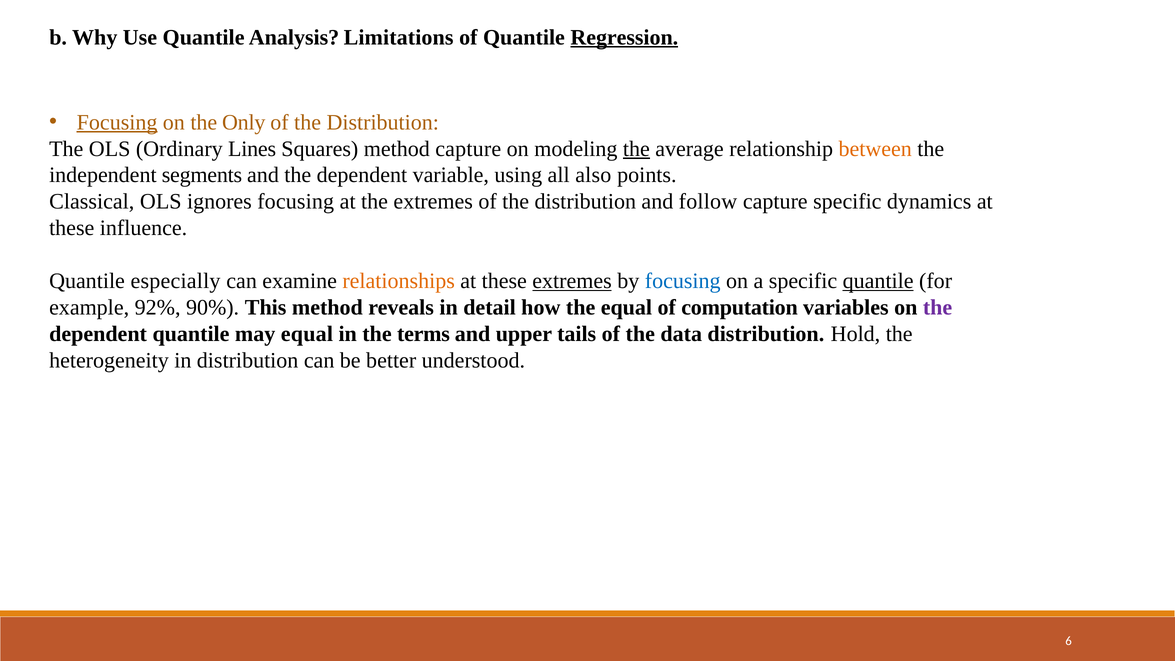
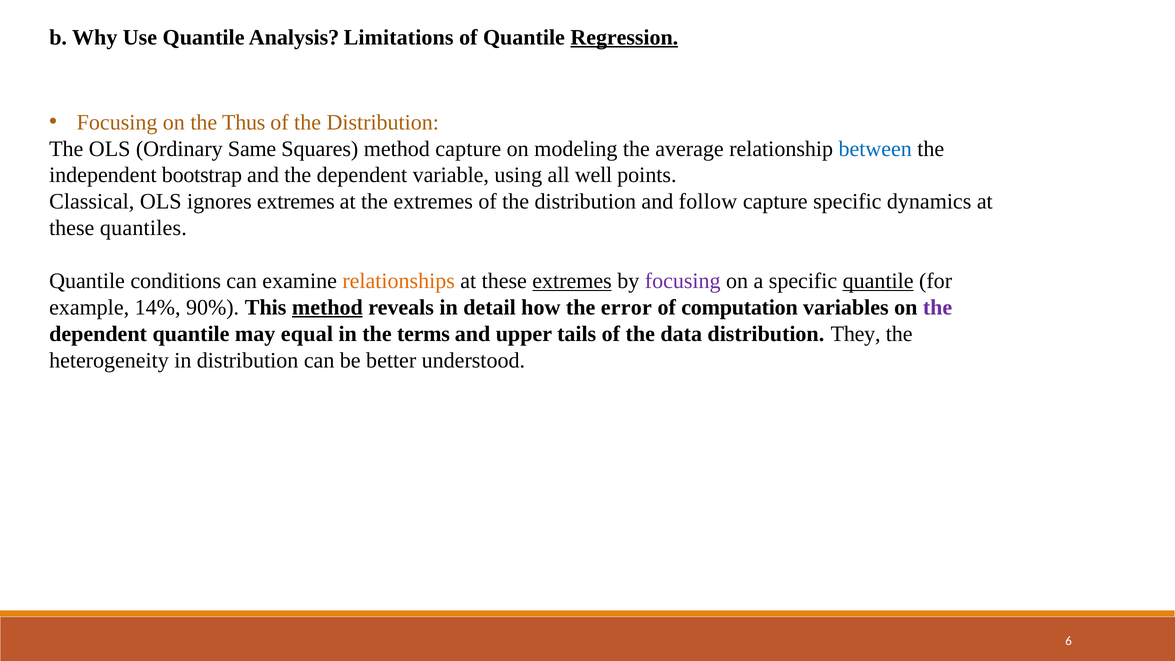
Focusing underline: present -> none (117, 122)
Only: Only -> Thus (244, 122)
Lines: Lines -> Same (252, 149)
the underline: present -> none (636, 149)
between colour: orange -> blue (875, 149)
segments: segments -> bootstrap (202, 175)
also: also -> well (594, 175)
ignores focusing: focusing -> extremes (296, 202)
influence: influence -> quantiles (143, 228)
especially: especially -> conditions (176, 281)
focusing colour: blue -> purple (683, 281)
92%: 92% -> 14% (158, 307)
method underline: none -> present (327, 307)
the equal: equal -> error (626, 307)
Hold: Hold -> They (856, 334)
